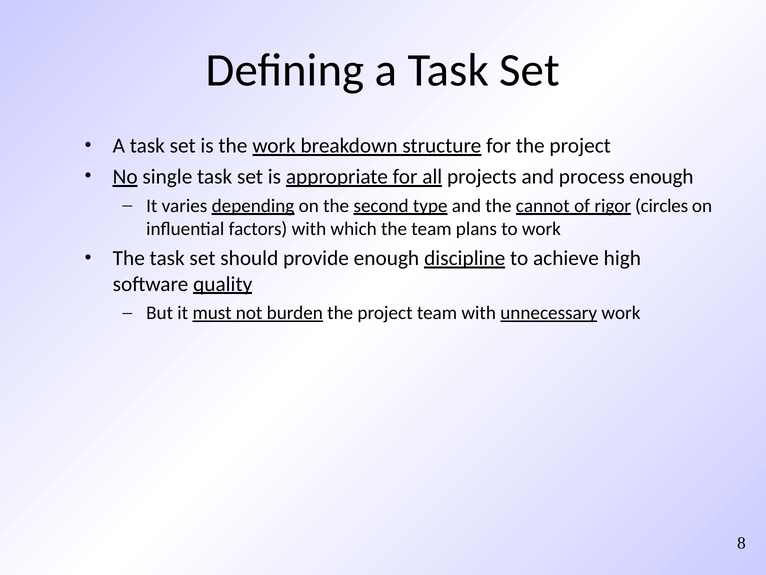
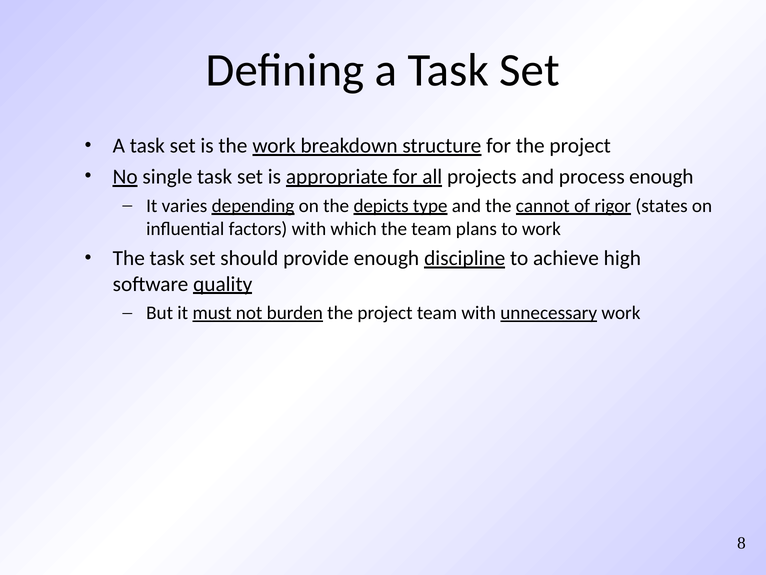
second: second -> depicts (381, 206)
circles: circles -> states (662, 206)
